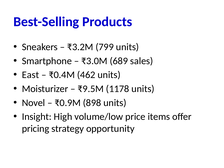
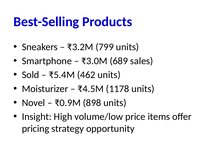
East: East -> Sold (31, 75)
₹0.4M: ₹0.4M -> ₹5.4M (62, 75)
₹9.5M: ₹9.5M -> ₹4.5M (91, 89)
